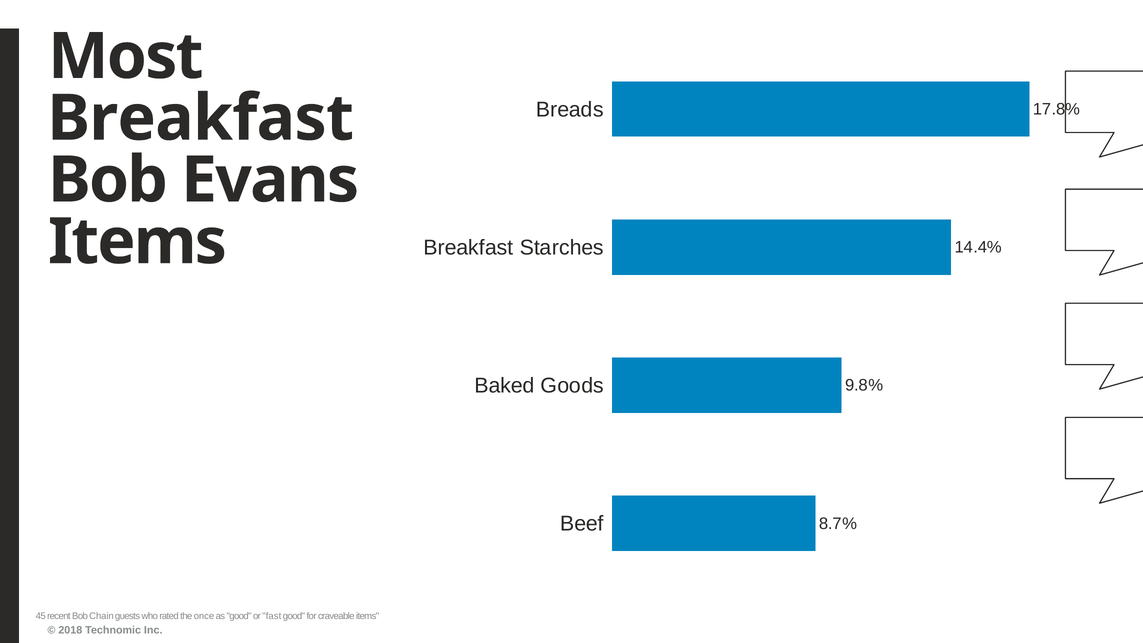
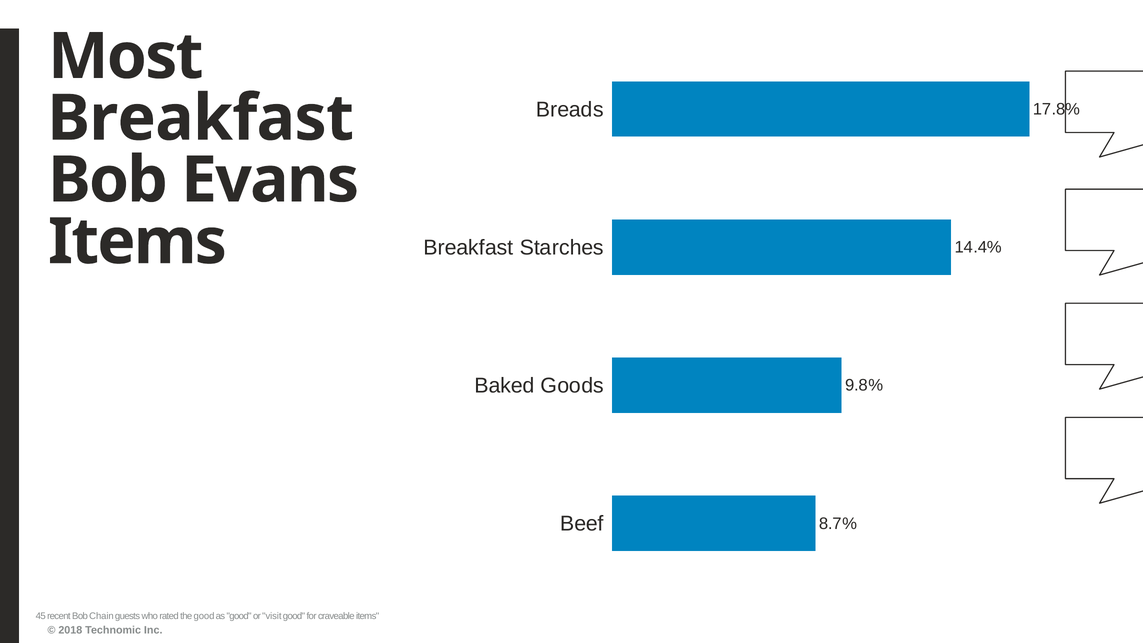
the once: once -> good (204, 616)
fast: fast -> visit (272, 616)
